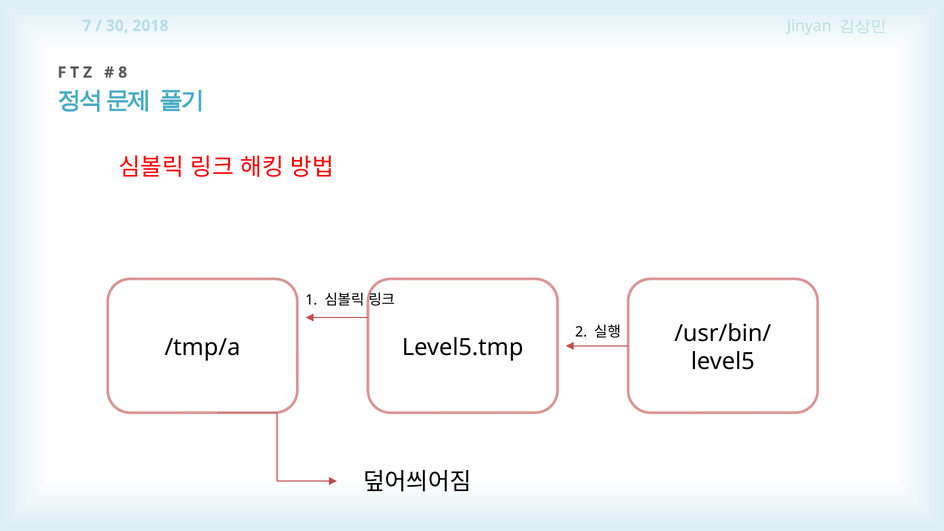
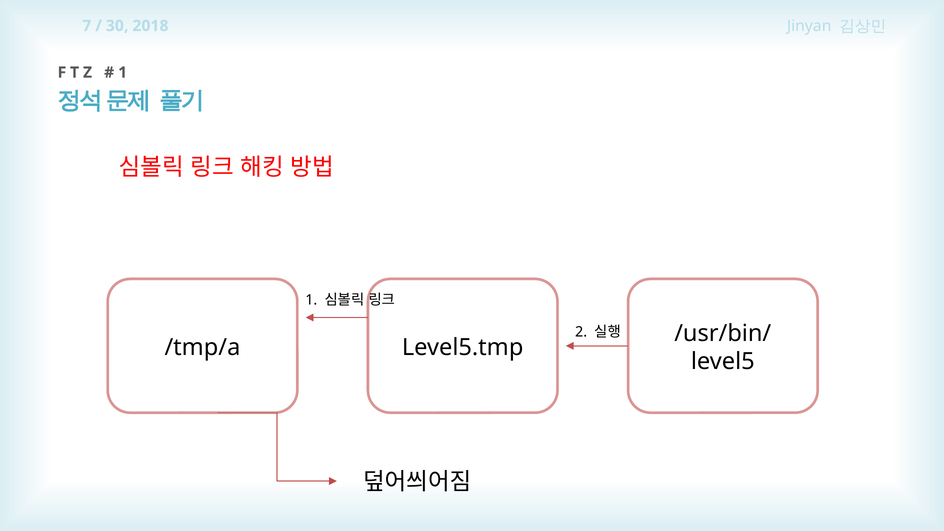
8: 8 -> 1 (123, 72)
